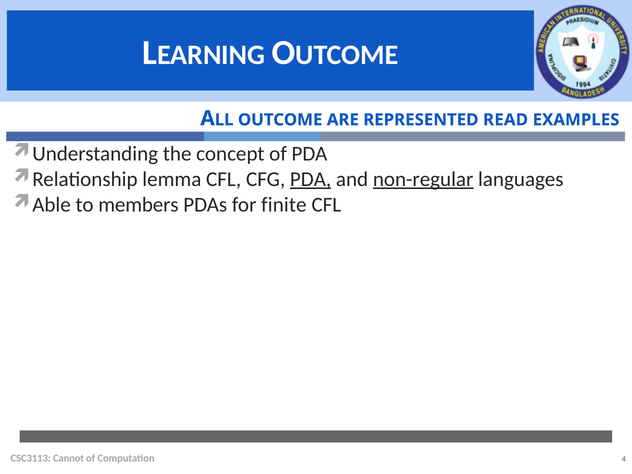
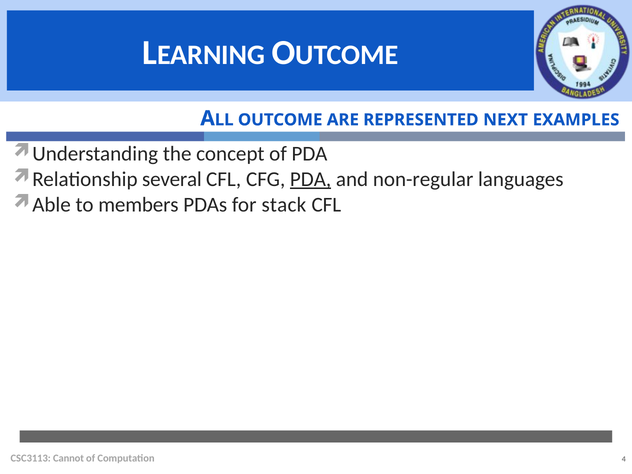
READ: READ -> NEXT (506, 120)
lemma: lemma -> several (172, 179)
non-regular underline: present -> none (423, 179)
finite: finite -> stack (284, 205)
